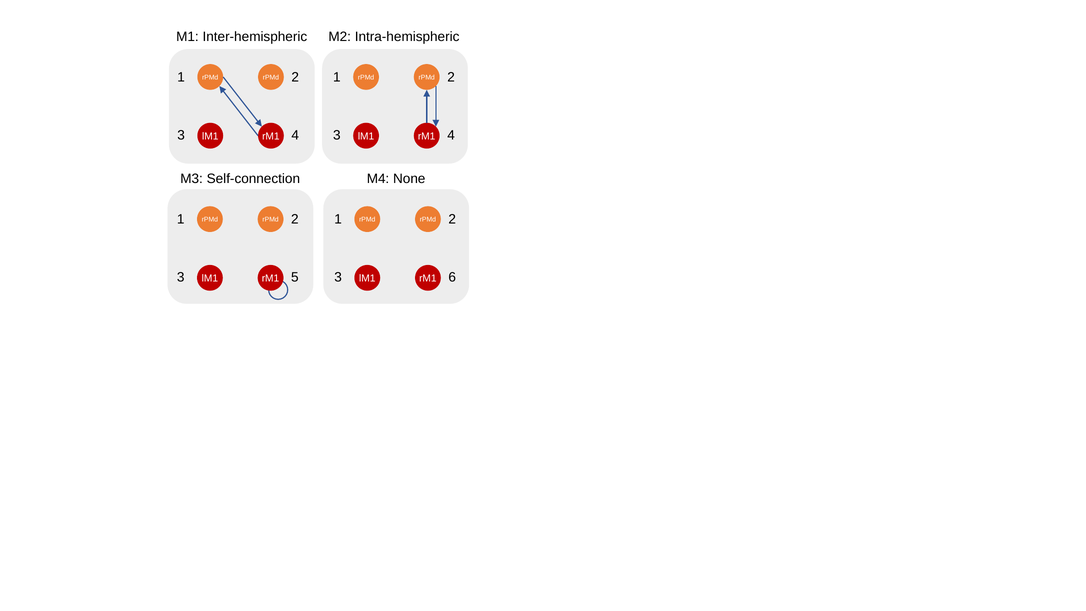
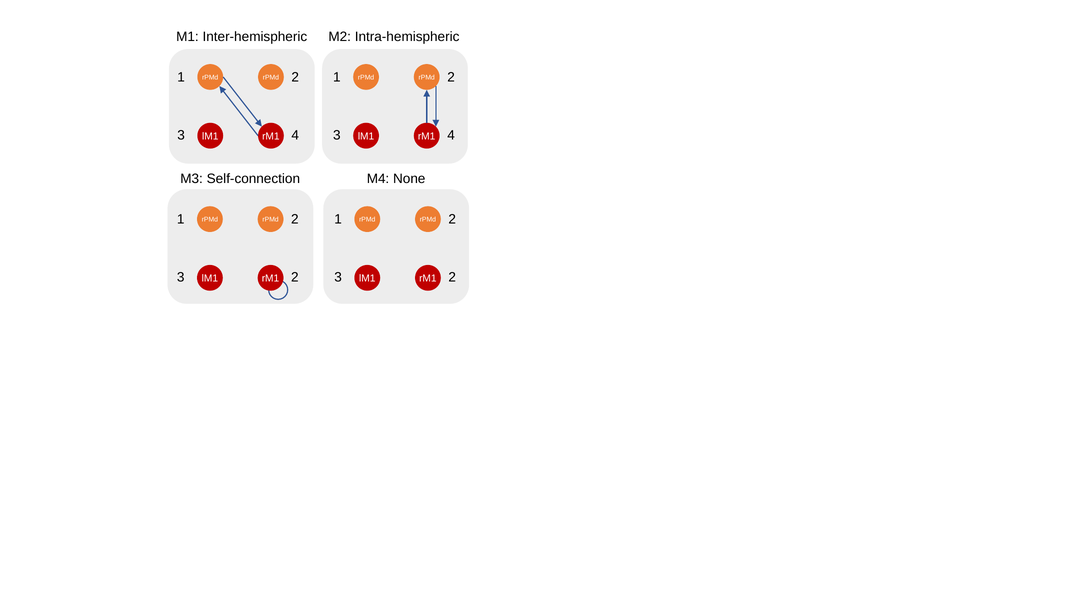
5: 5 -> 2 (295, 277)
6: 6 -> 2 (452, 277)
